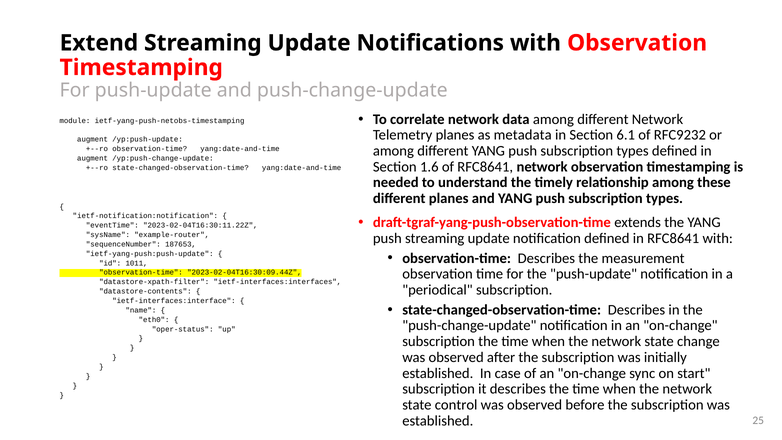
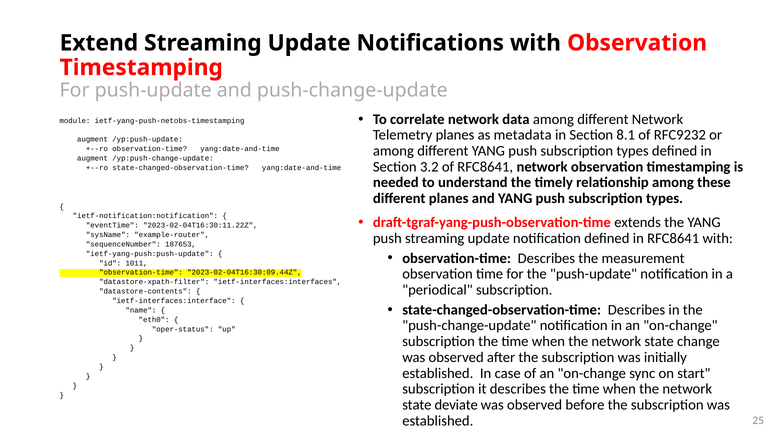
6.1: 6.1 -> 8.1 (626, 135)
1.6: 1.6 -> 3.2 (429, 167)
control: control -> deviate (456, 405)
